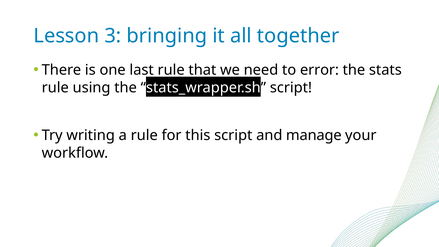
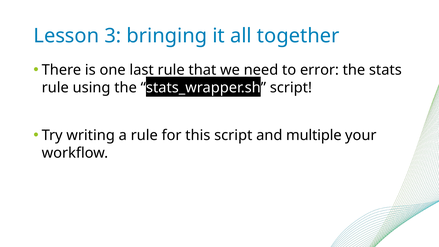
manage: manage -> multiple (314, 135)
